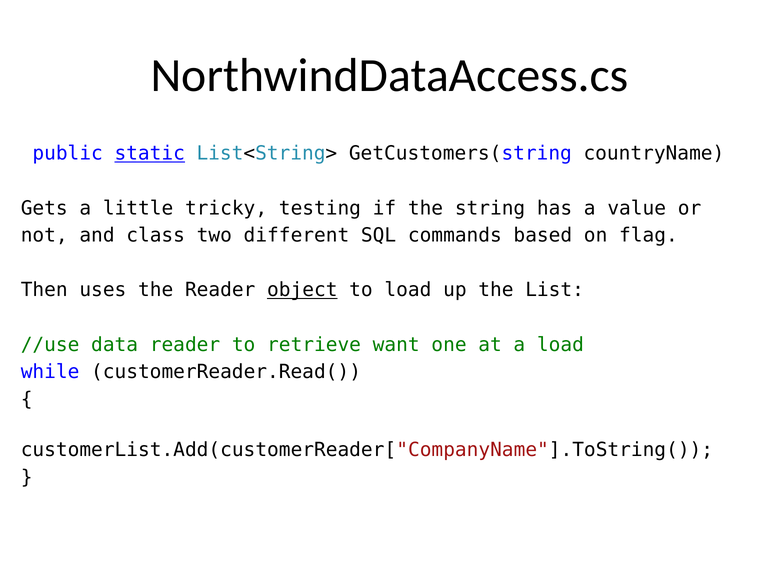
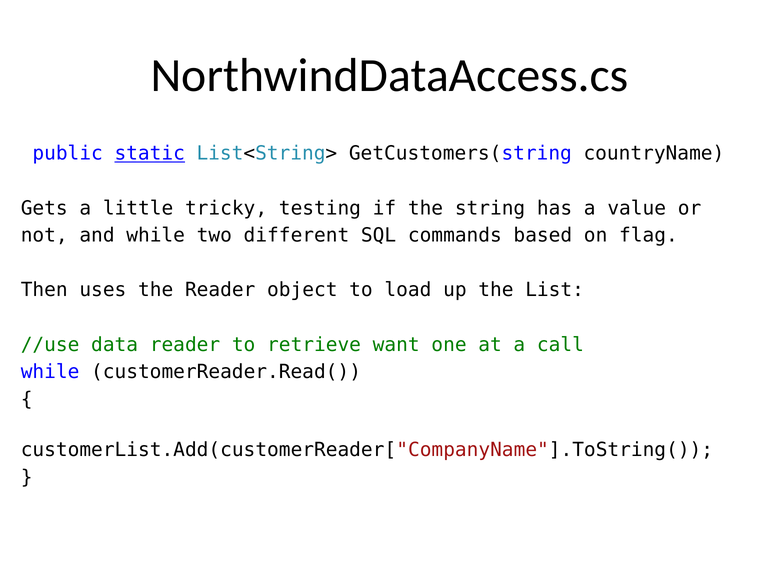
and class: class -> while (156, 235)
object underline: present -> none (302, 290)
a load: load -> call (560, 345)
